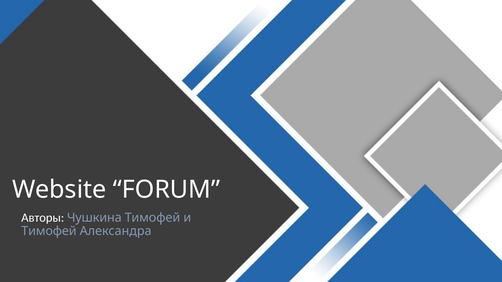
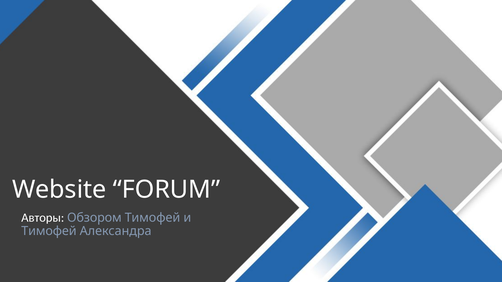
Чушкина: Чушкина -> Обзором (94, 218)
